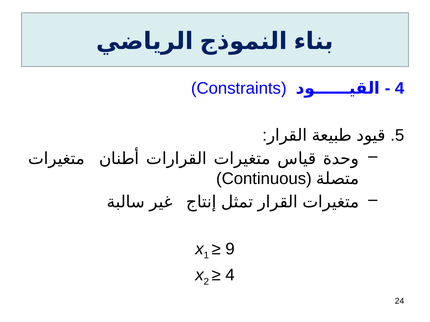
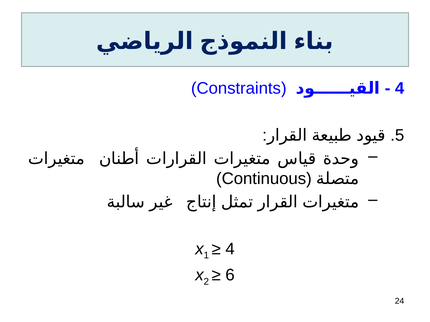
9: 9 -> 4 (230, 249)
4: 4 -> 6 (230, 275)
